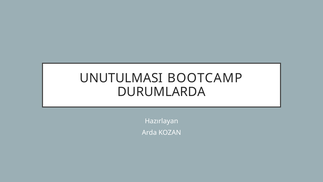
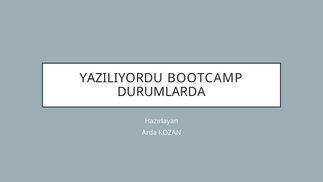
UNUTULMASI: UNUTULMASI -> YAZILIYORDU (121, 78)
